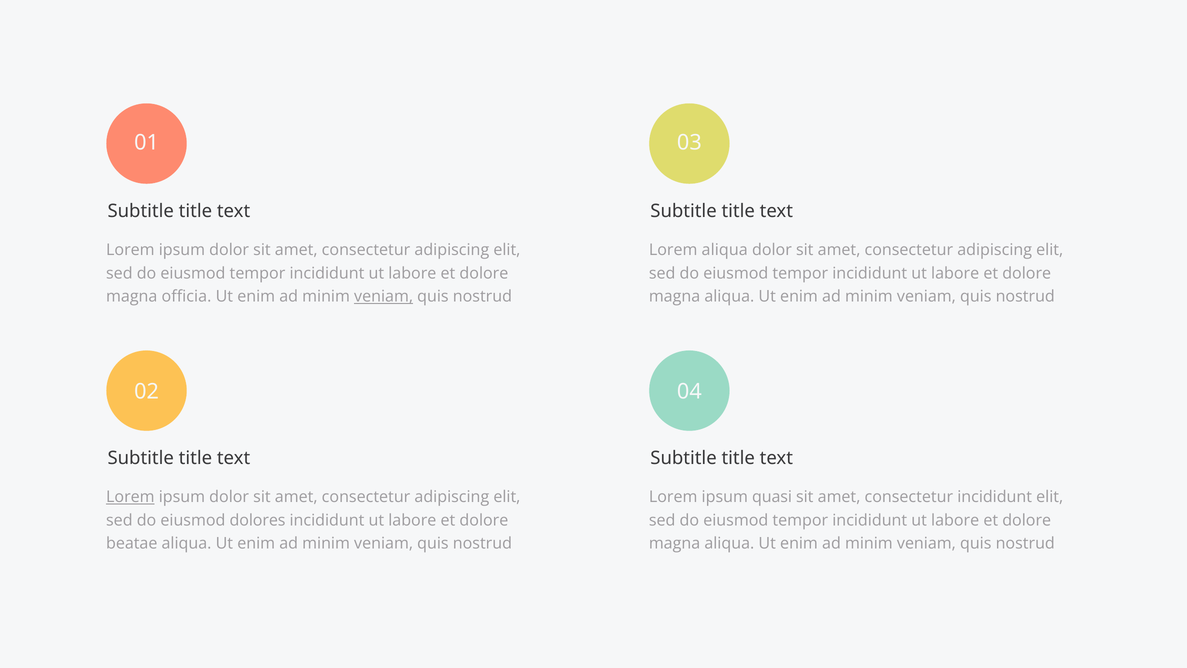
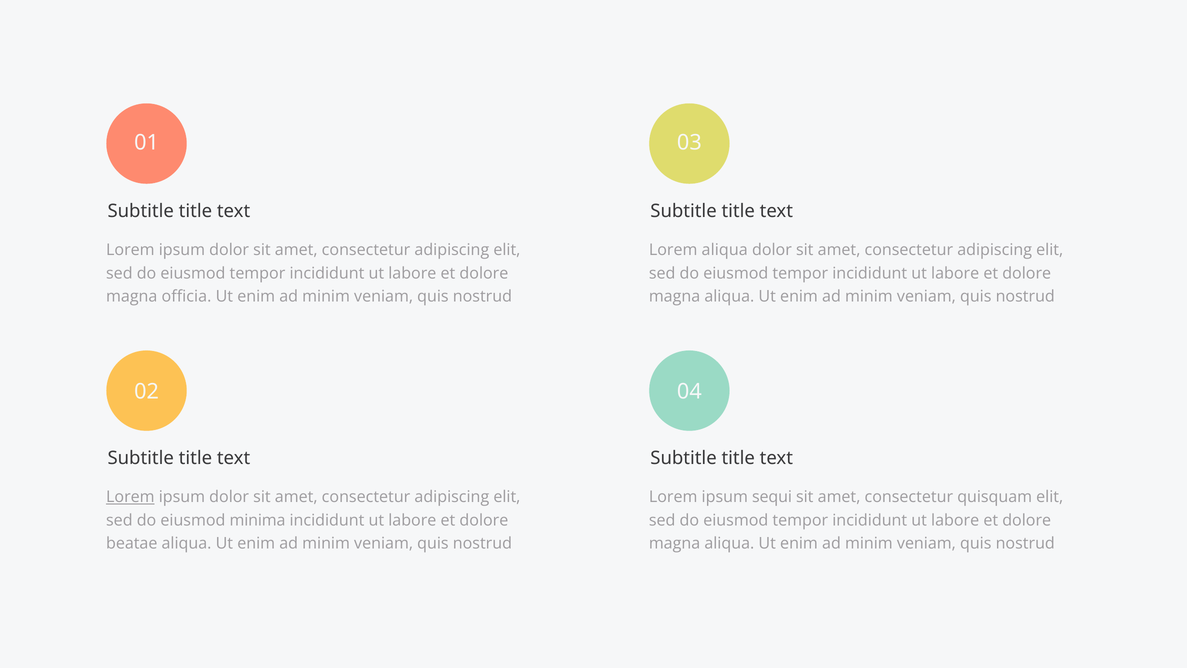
veniam underline: present -> none (384, 296)
quasi: quasi -> sequi (772, 497)
consectetur incididunt: incididunt -> quisquam (995, 497)
dolores: dolores -> minima (258, 520)
